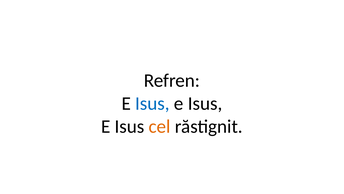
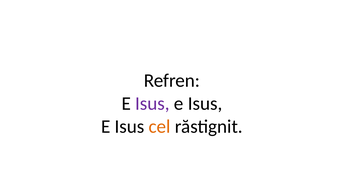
Isus colour: blue -> purple (152, 103)
